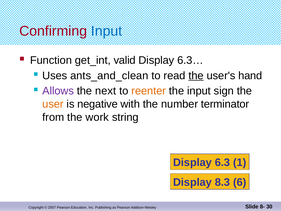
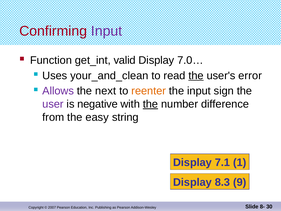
Input colour: blue -> purple (107, 31)
6.3…: 6.3… -> 7.0… (190, 60)
ants_and_clean: ants_and_clean -> your_and_clean (109, 76)
hand: hand -> error (250, 76)
user colour: orange -> purple (53, 104)
the underline: none -> present (150, 104)
terminator: terminator -> difference (225, 104)
work: work -> easy (97, 117)
6.3: 6.3 -> 7.1 (222, 162)
6: 6 -> 9 (240, 182)
